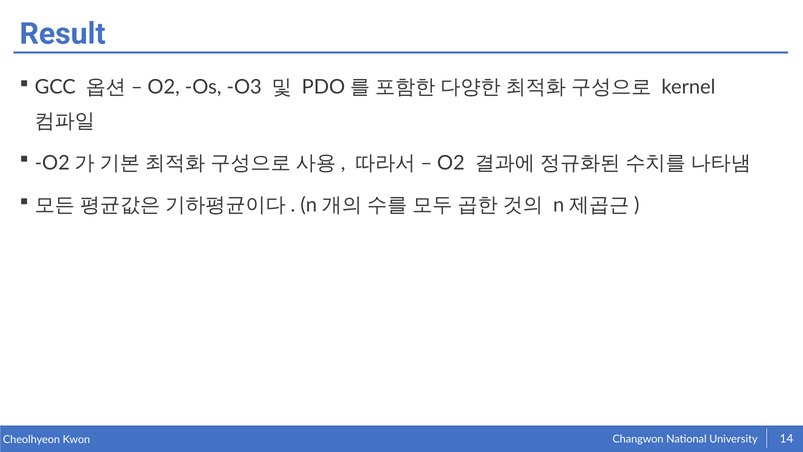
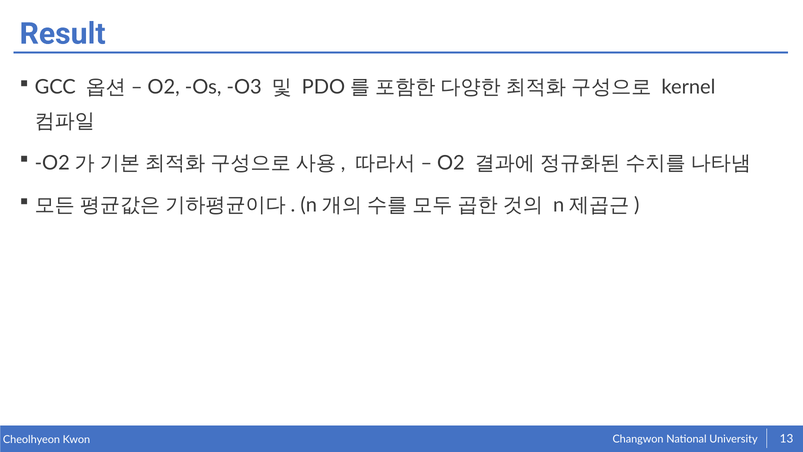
14: 14 -> 13 (787, 439)
